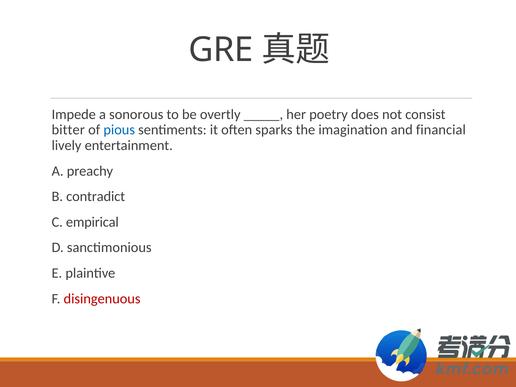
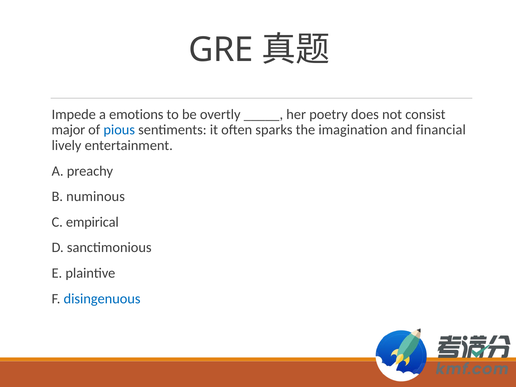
sonorous: sonorous -> emotions (136, 114)
bitter: bitter -> major (68, 130)
contradict: contradict -> numinous (96, 196)
disingenuous colour: red -> blue (102, 299)
